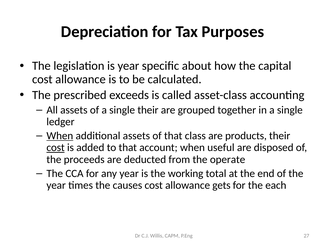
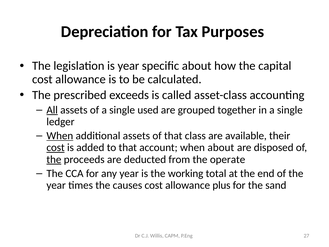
All underline: none -> present (52, 110)
single their: their -> used (148, 110)
products: products -> available (246, 136)
when useful: useful -> about (221, 147)
the underline: none -> present (54, 159)
gets: gets -> plus (221, 185)
each: each -> sand (276, 185)
